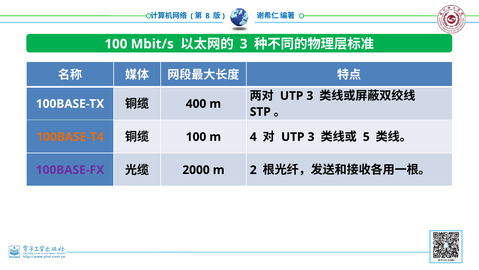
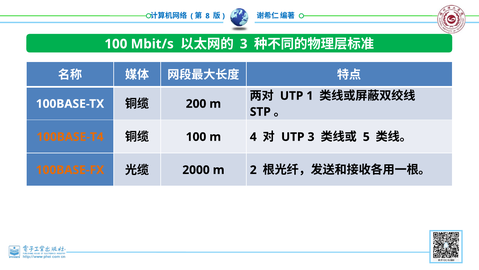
3: 3 -> 1 (310, 96)
400: 400 -> 200 (196, 104)
100BASE-FX colour: purple -> orange (70, 170)
